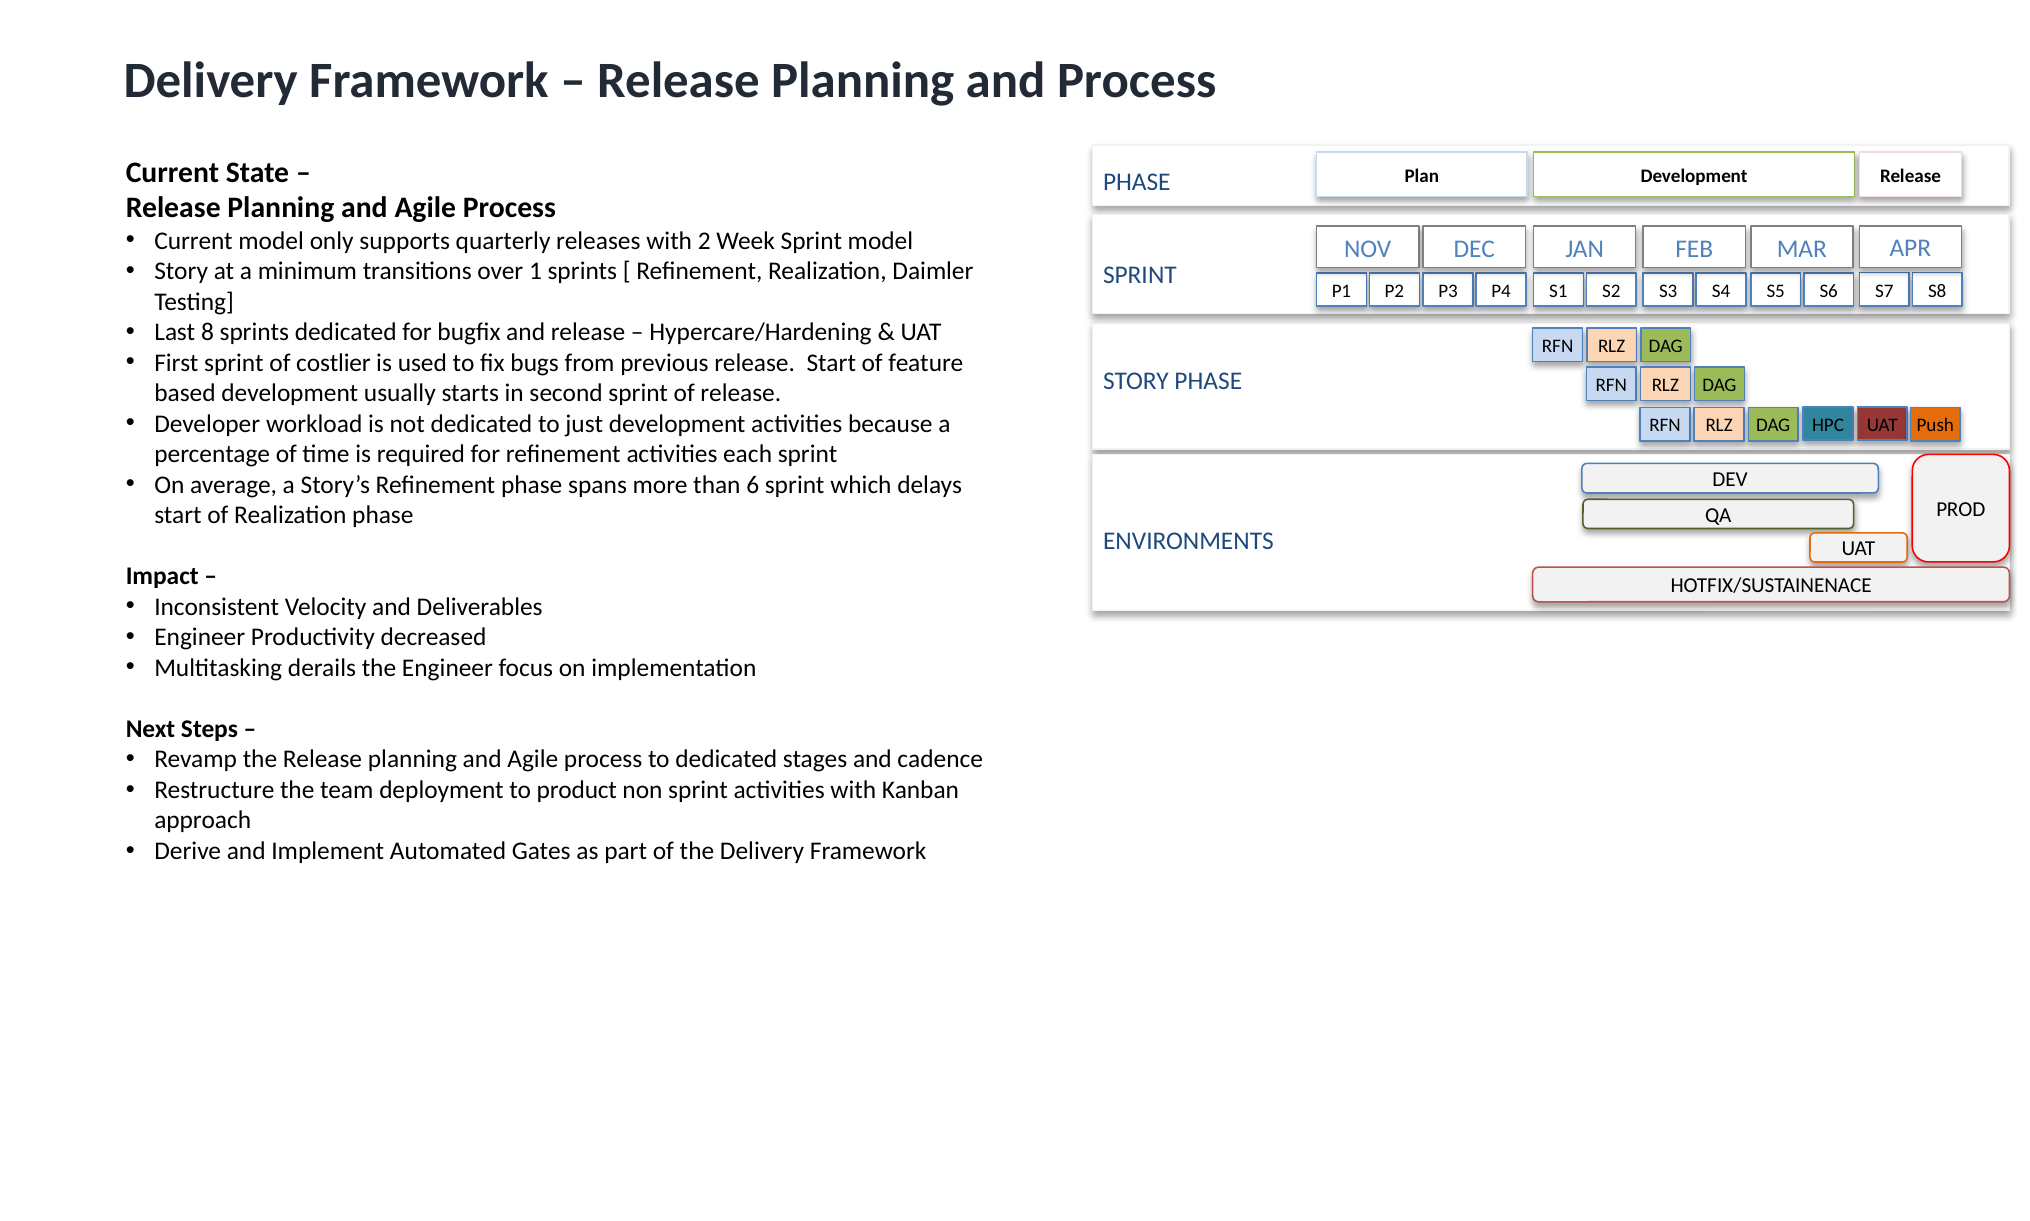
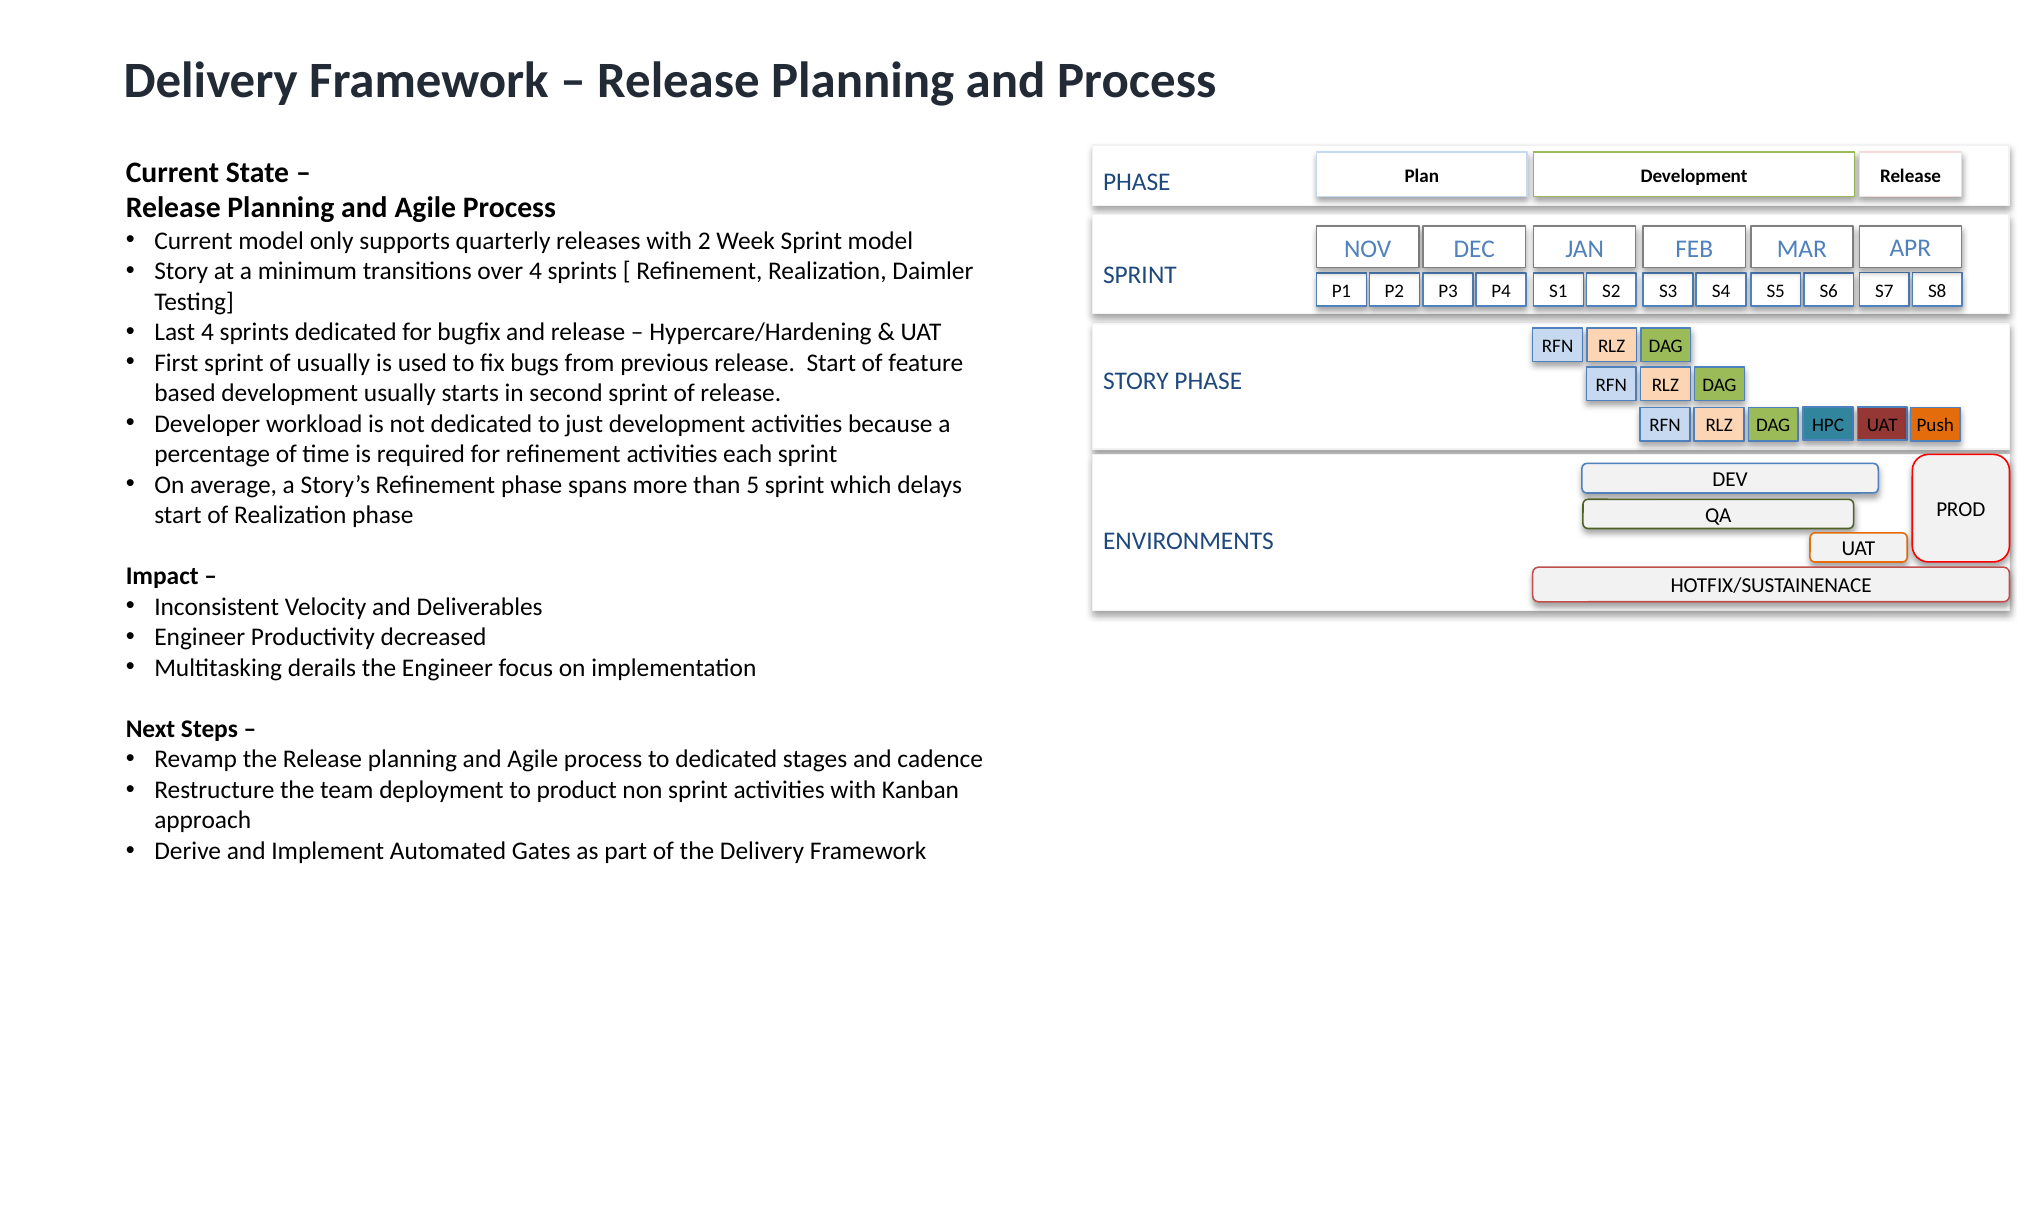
over 1: 1 -> 4 (535, 271)
Last 8: 8 -> 4 (207, 332)
of costlier: costlier -> usually (333, 363)
6: 6 -> 5 (753, 485)
